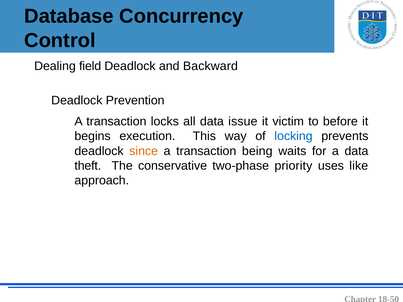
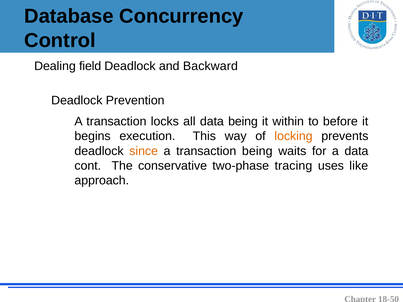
data issue: issue -> being (243, 122)
victim: victim -> within (288, 122)
locking colour: blue -> orange (293, 136)
theft: theft -> cont (88, 166)
priority: priority -> tracing (293, 166)
